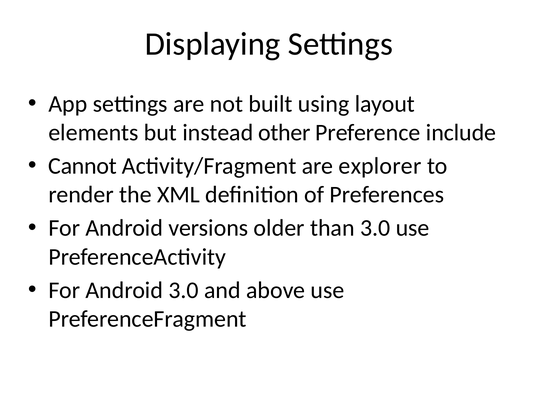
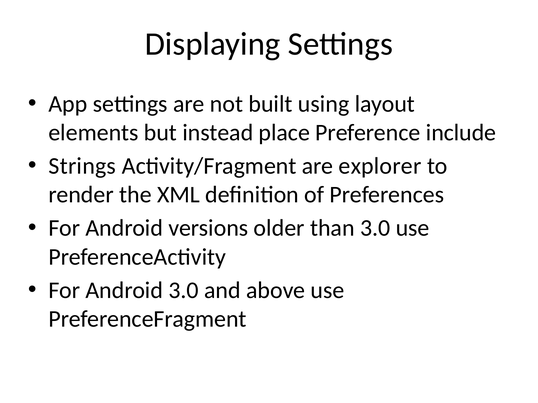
other: other -> place (284, 133)
Cannot: Cannot -> Strings (82, 166)
